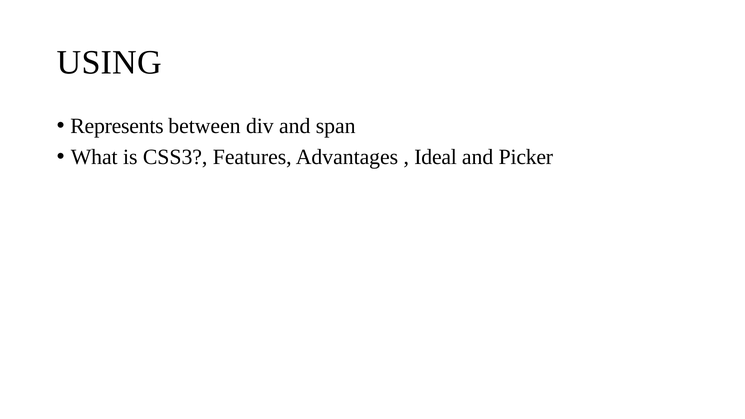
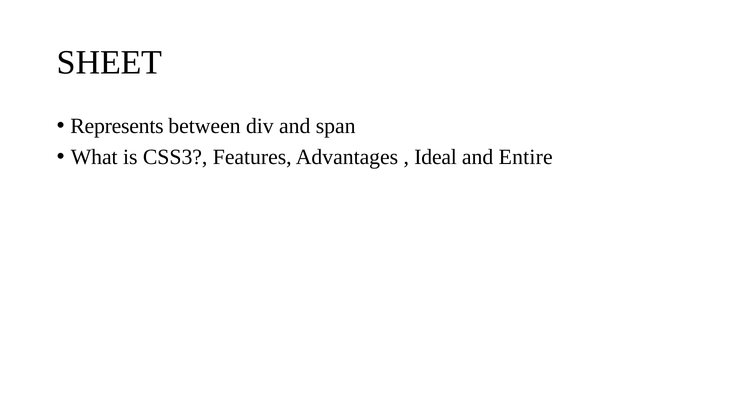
USING: USING -> SHEET (110, 63)
Picker: Picker -> Entire (526, 157)
